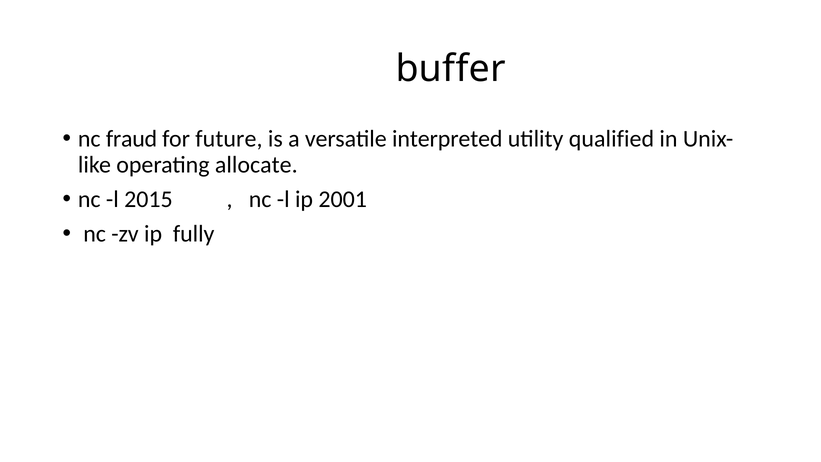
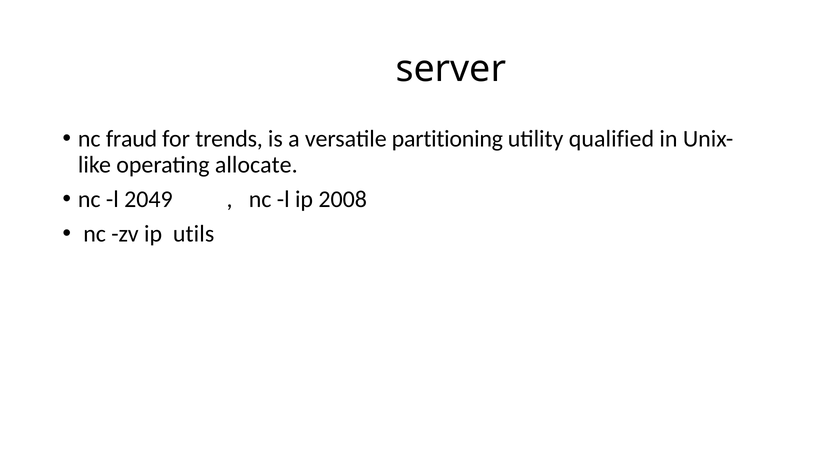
buffer: buffer -> server (451, 69)
future: future -> trends (229, 139)
interpreted: interpreted -> partitioning (447, 139)
2015: 2015 -> 2049 (148, 199)
2001: 2001 -> 2008 (343, 199)
fully: fully -> utils (194, 234)
